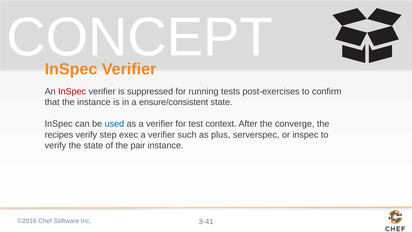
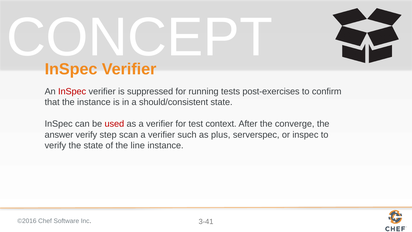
ensure/consistent: ensure/consistent -> should/consistent (174, 102)
used colour: blue -> red (114, 124)
recipes: recipes -> answer (59, 135)
exec: exec -> scan (129, 135)
pair: pair -> line (138, 145)
